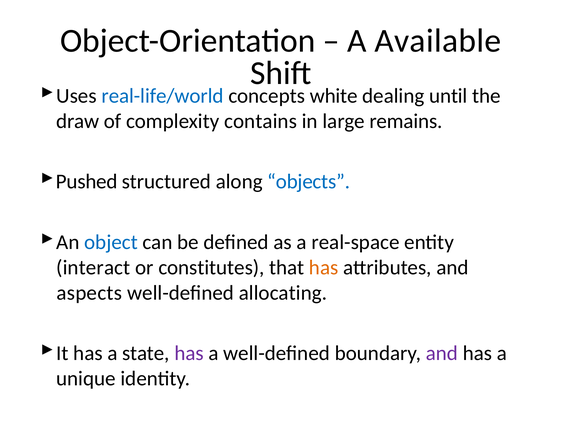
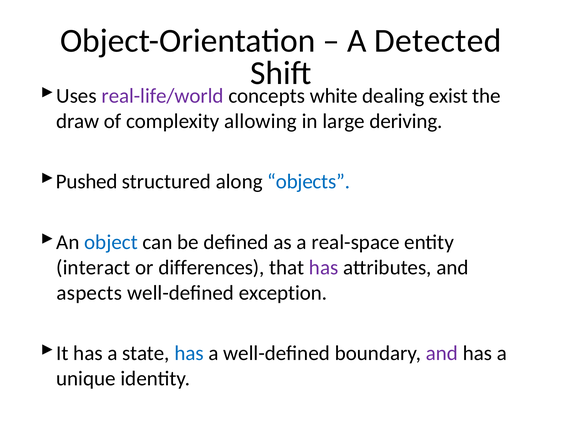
Available: Available -> Detected (438, 41)
real-life/world colour: blue -> purple (163, 96)
until: until -> exist (448, 96)
contains: contains -> allowing (261, 121)
remains: remains -> deriving (406, 121)
constitutes: constitutes -> differences (211, 268)
has colour: orange -> purple (324, 268)
allocating: allocating -> exception (283, 293)
has colour: purple -> blue (189, 354)
